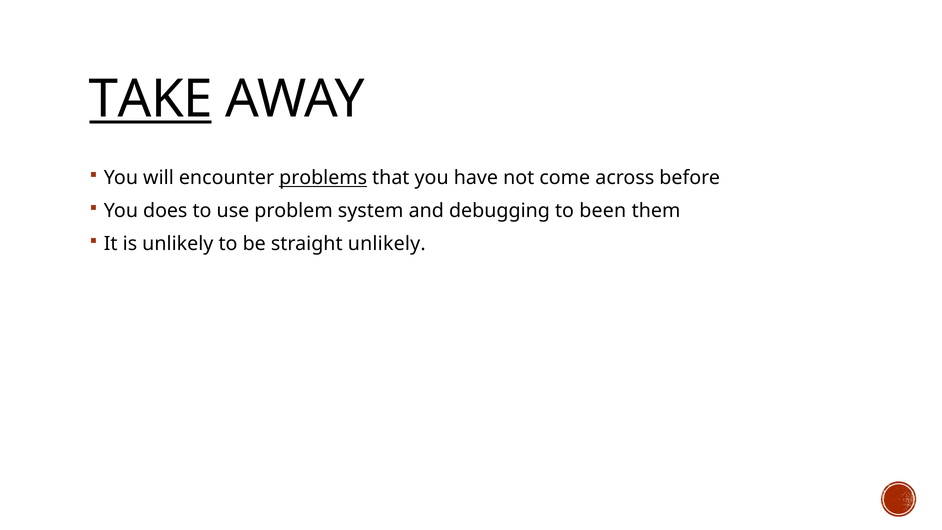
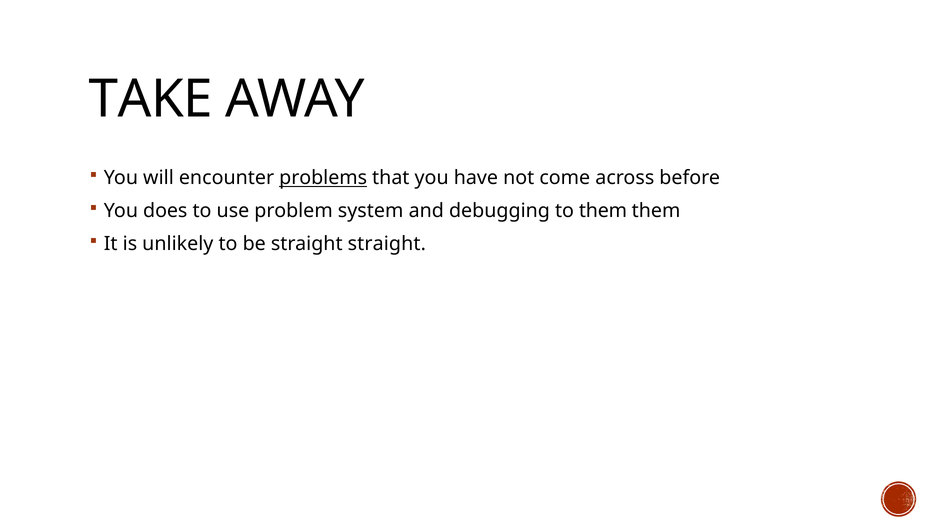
TAKE underline: present -> none (151, 99)
to been: been -> them (603, 211)
straight unlikely: unlikely -> straight (387, 244)
